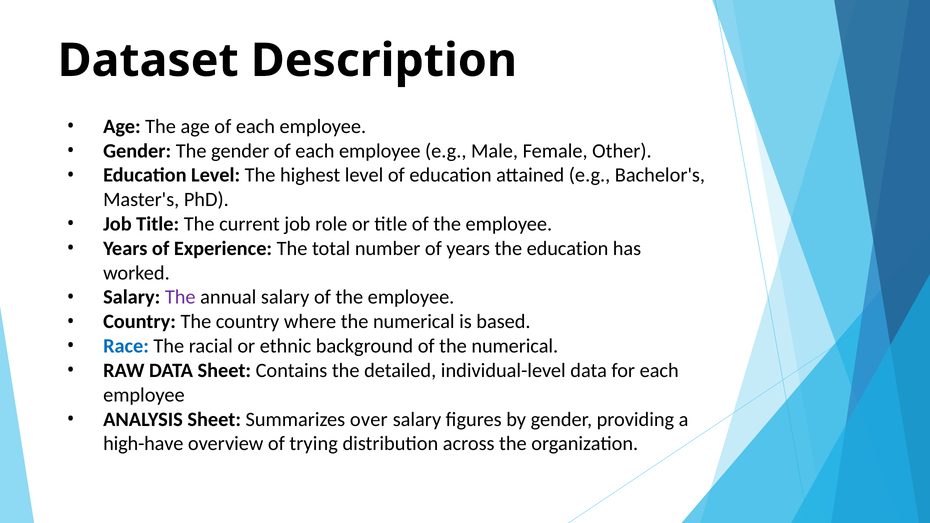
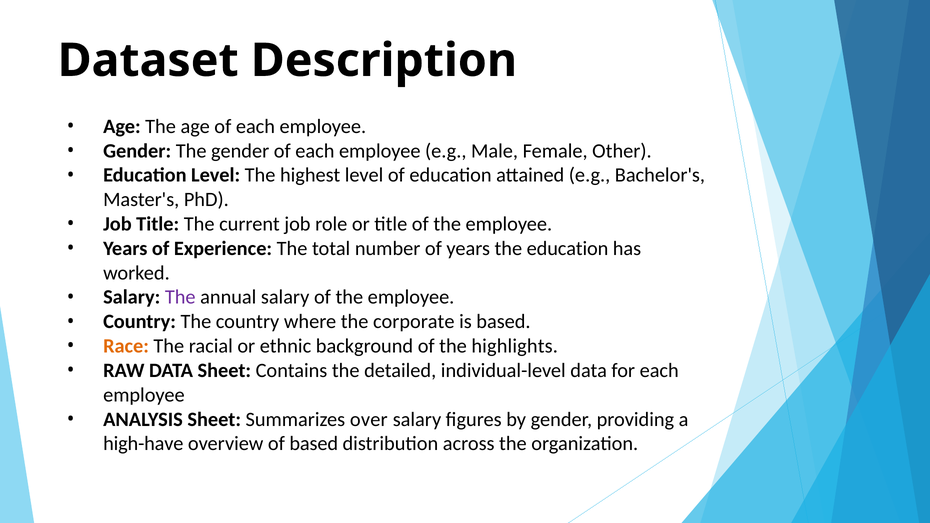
where the numerical: numerical -> corporate (414, 322)
Race colour: blue -> orange (126, 346)
of the numerical: numerical -> highlights (515, 346)
of trying: trying -> based (314, 444)
